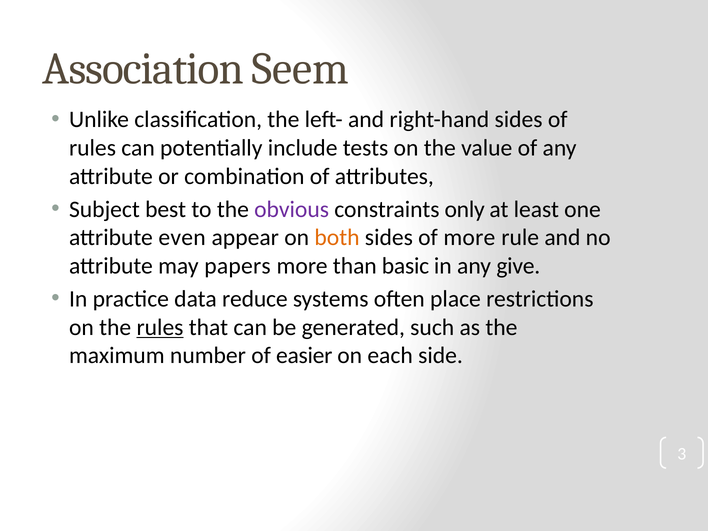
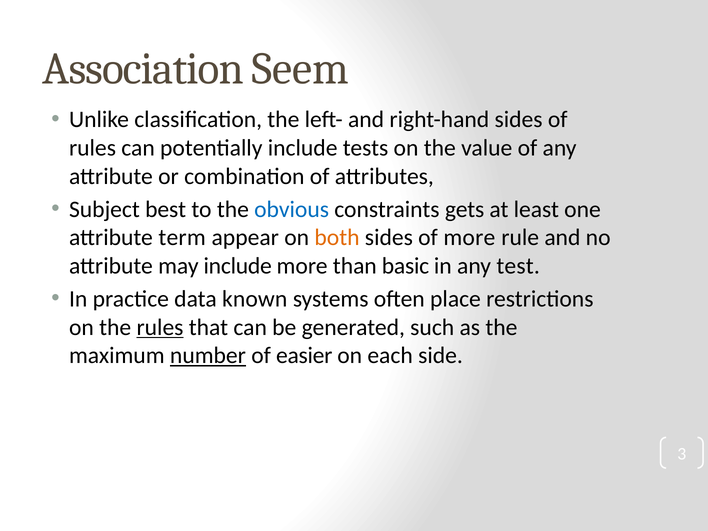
obvious colour: purple -> blue (292, 209)
only: only -> gets (465, 209)
even: even -> term (182, 238)
may papers: papers -> include (238, 266)
give: give -> test (518, 266)
reduce: reduce -> known (255, 299)
number underline: none -> present (208, 356)
